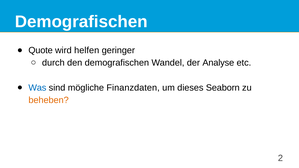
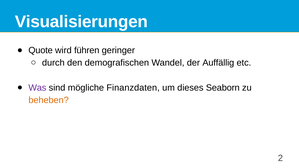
Demografischen: Demografischen -> Visualisierungen (81, 22)
helfen: helfen -> führen (87, 50)
Analyse: Analyse -> Auffällig (218, 63)
Was colour: blue -> purple (37, 88)
